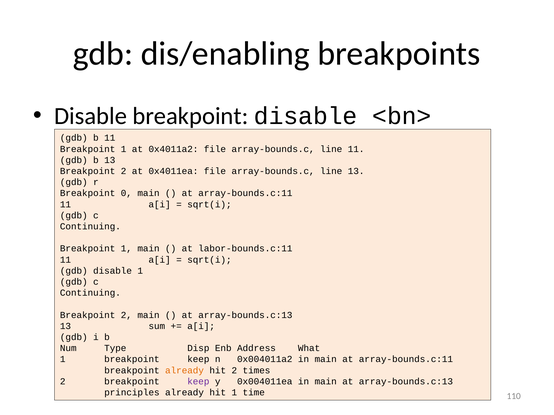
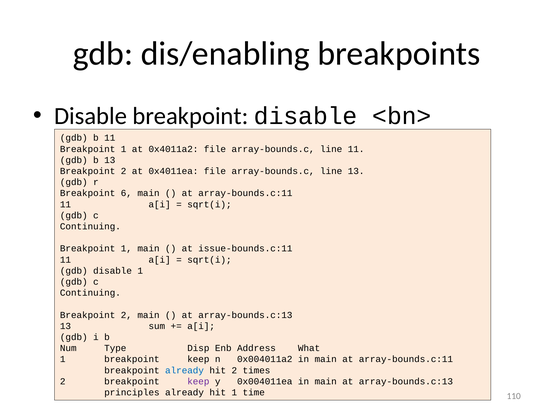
0: 0 -> 6 (126, 194)
labor-bounds.c:11: labor-bounds.c:11 -> issue-bounds.c:11 (245, 249)
already colour: orange -> blue (185, 371)
